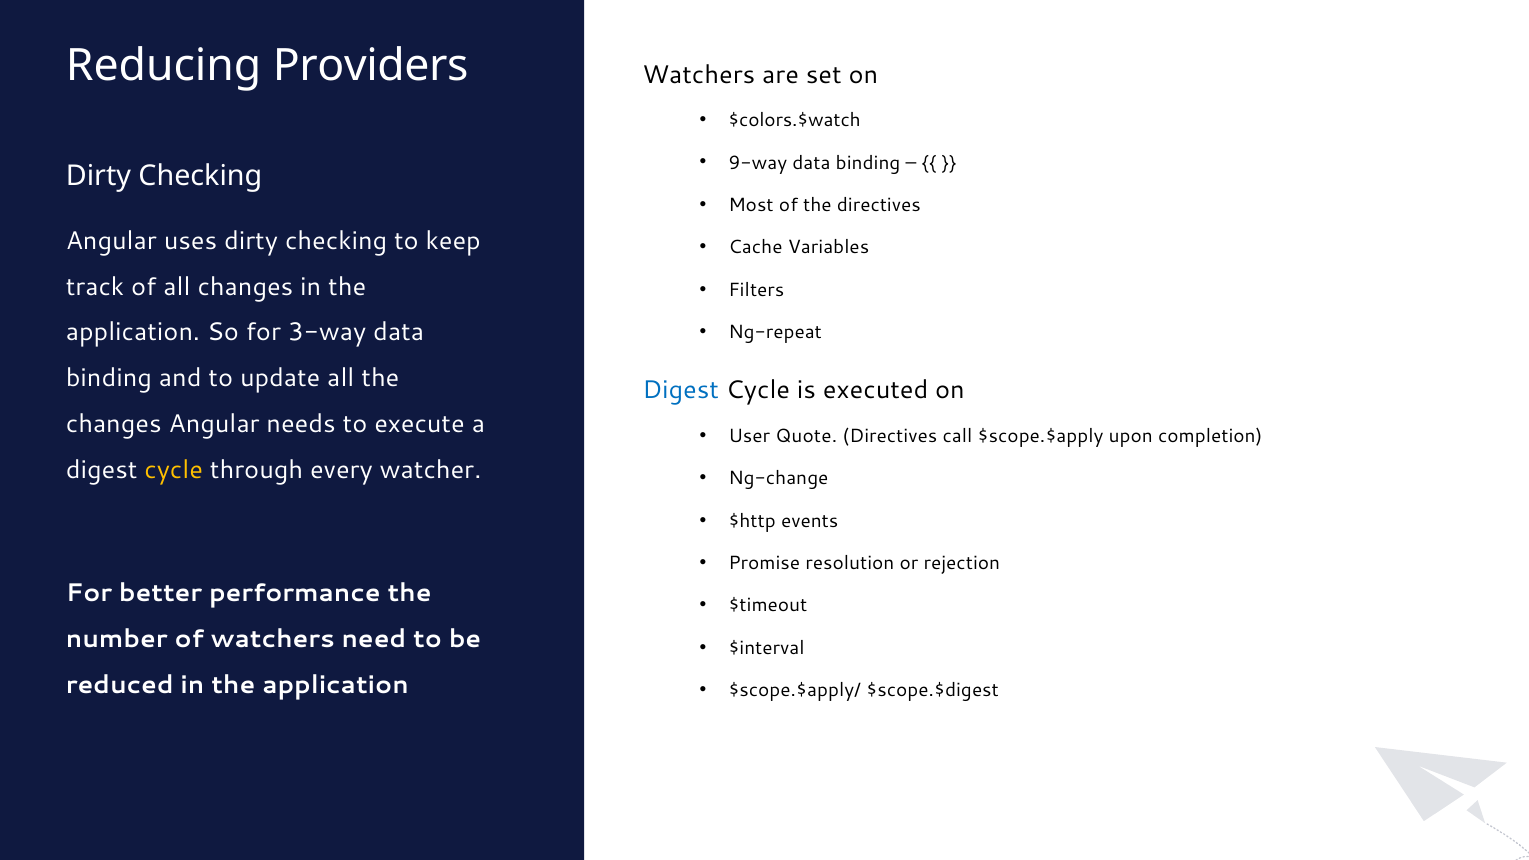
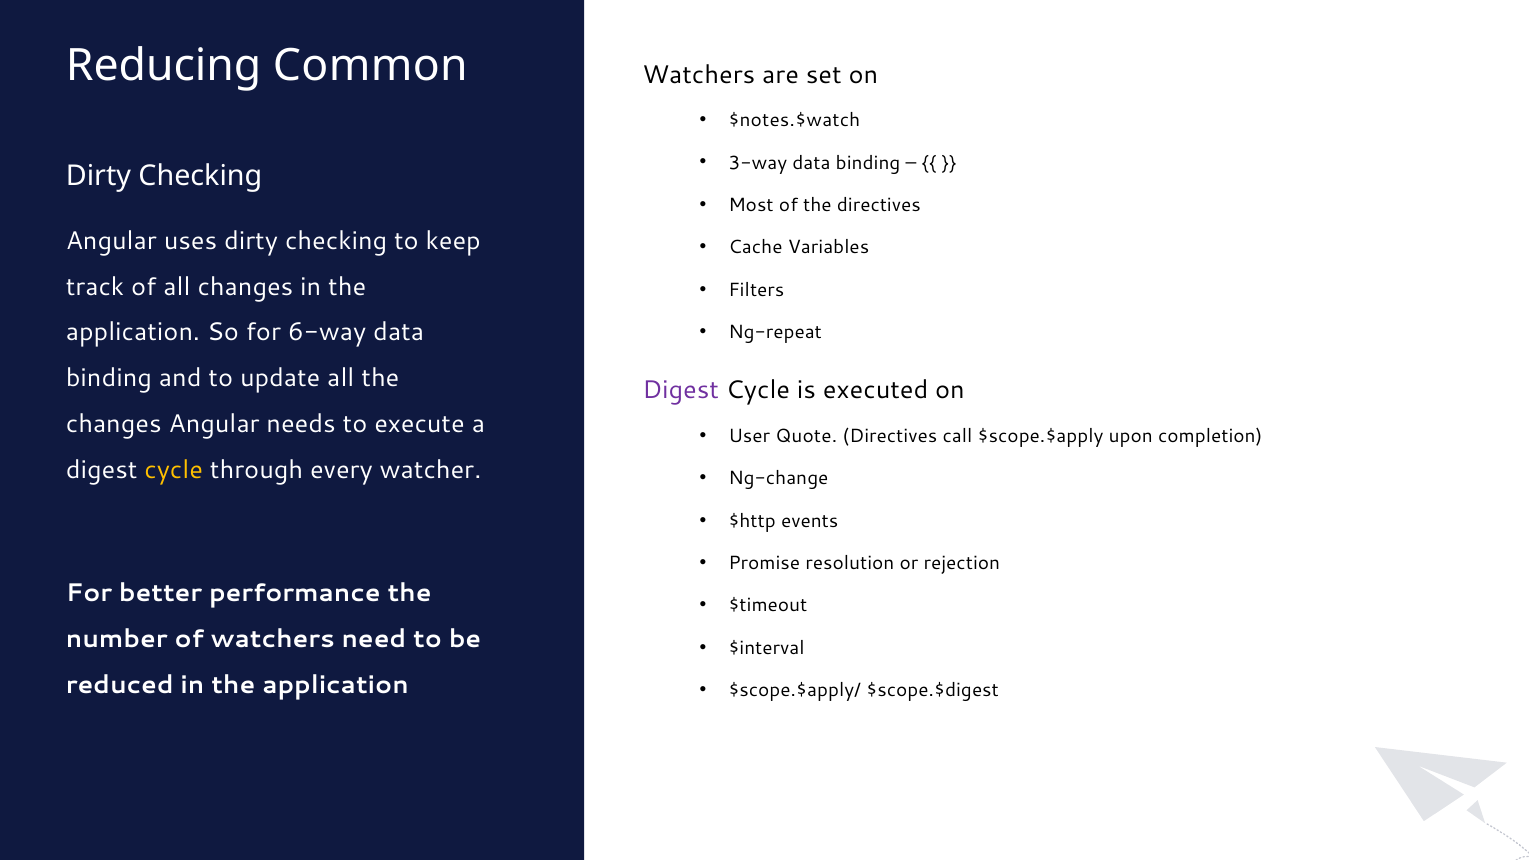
Providers: Providers -> Common (370, 66)
$colors.$watch: $colors.$watch -> $notes.$watch (794, 120)
9-way: 9-way -> 3-way (758, 163)
3-way: 3-way -> 6-way (327, 333)
Digest colour: blue -> purple (681, 391)
